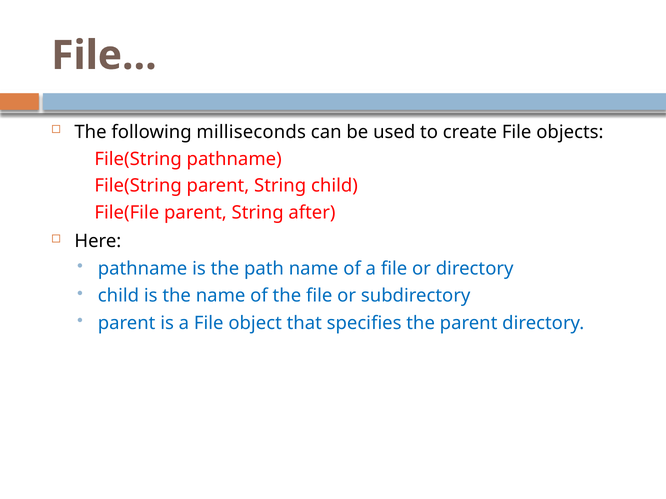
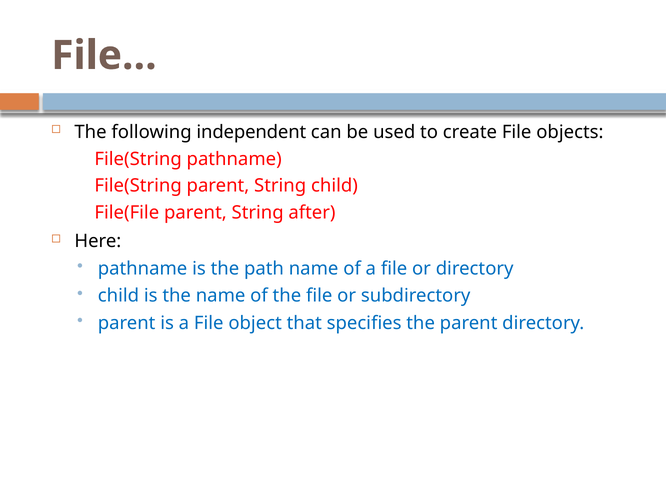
milliseconds: milliseconds -> independent (251, 132)
